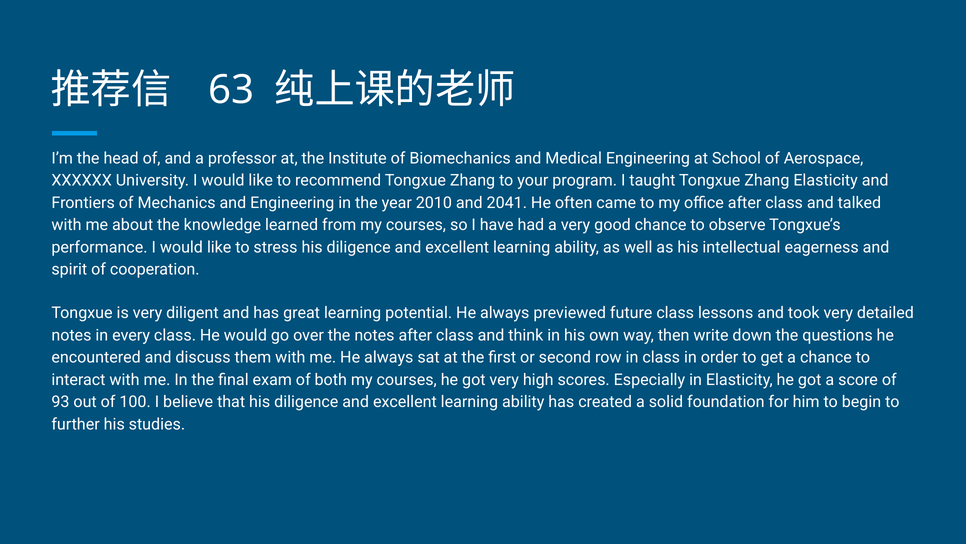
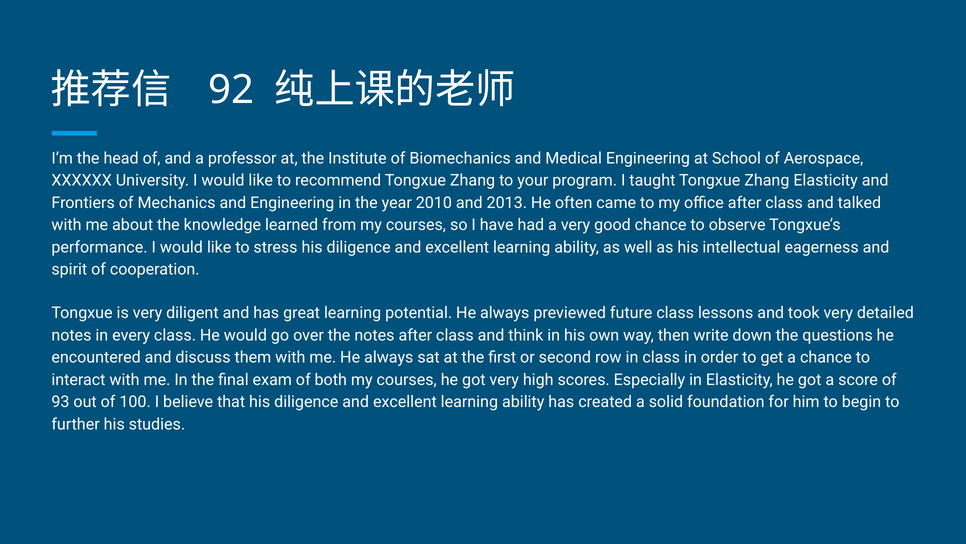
63: 63 -> 92 (231, 90)
2041: 2041 -> 2013 (507, 202)
